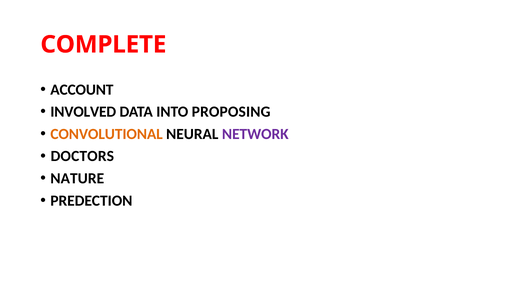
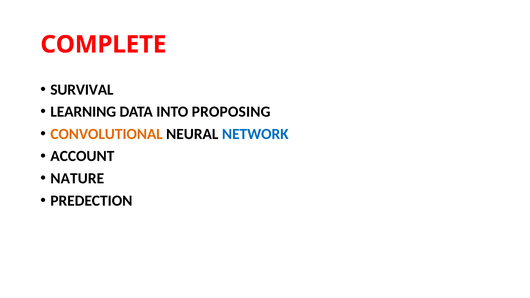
ACCOUNT: ACCOUNT -> SURVIVAL (82, 90)
INVOLVED: INVOLVED -> LEARNING (83, 112)
NETWORK colour: purple -> blue (255, 134)
DOCTORS: DOCTORS -> ACCOUNT (82, 156)
